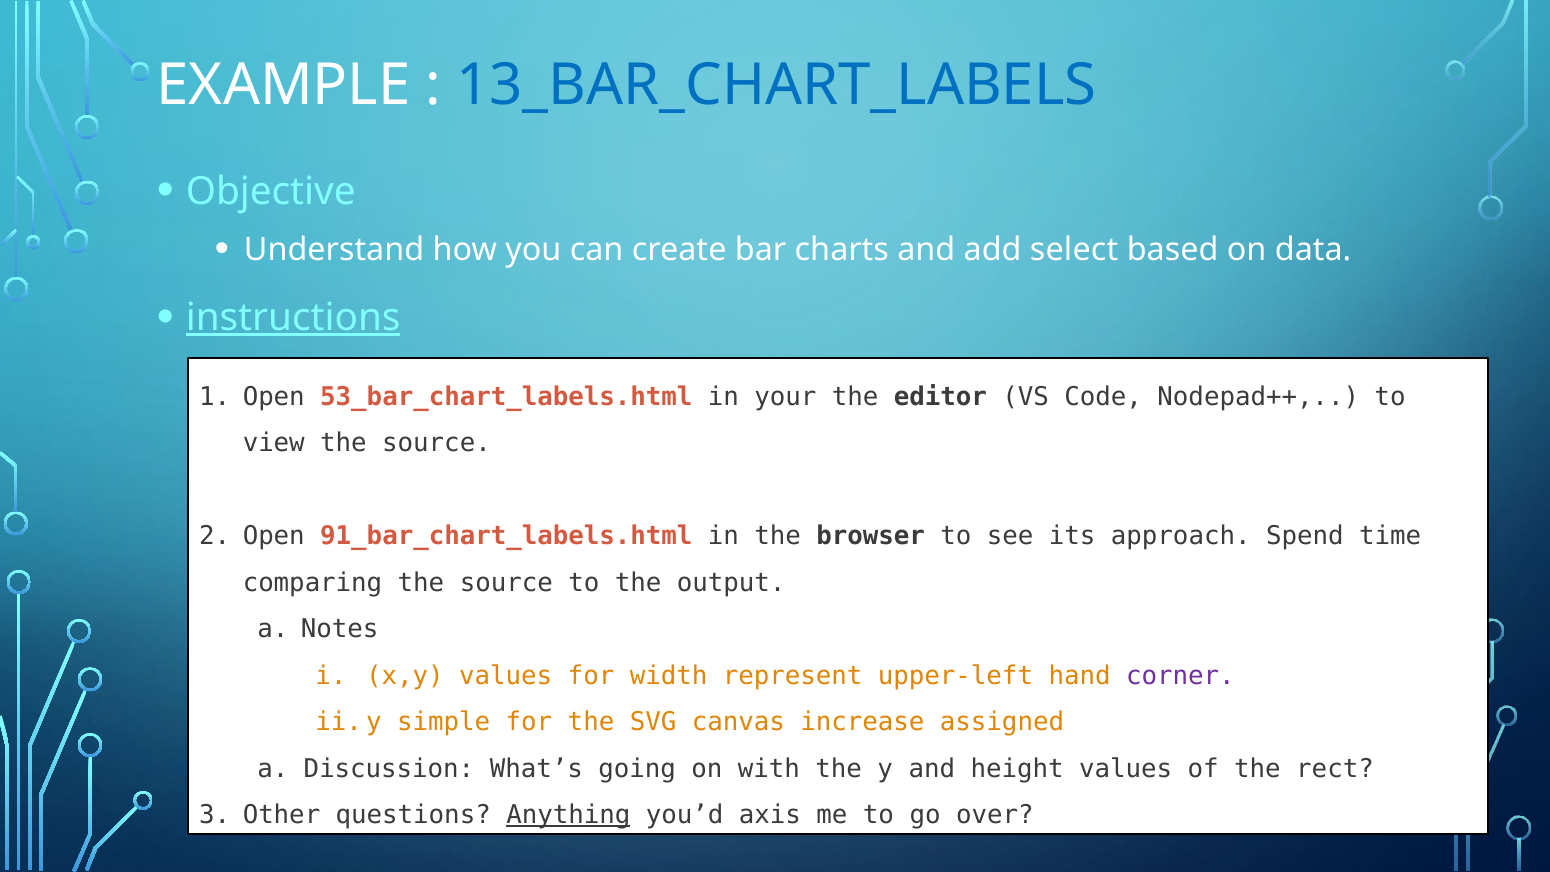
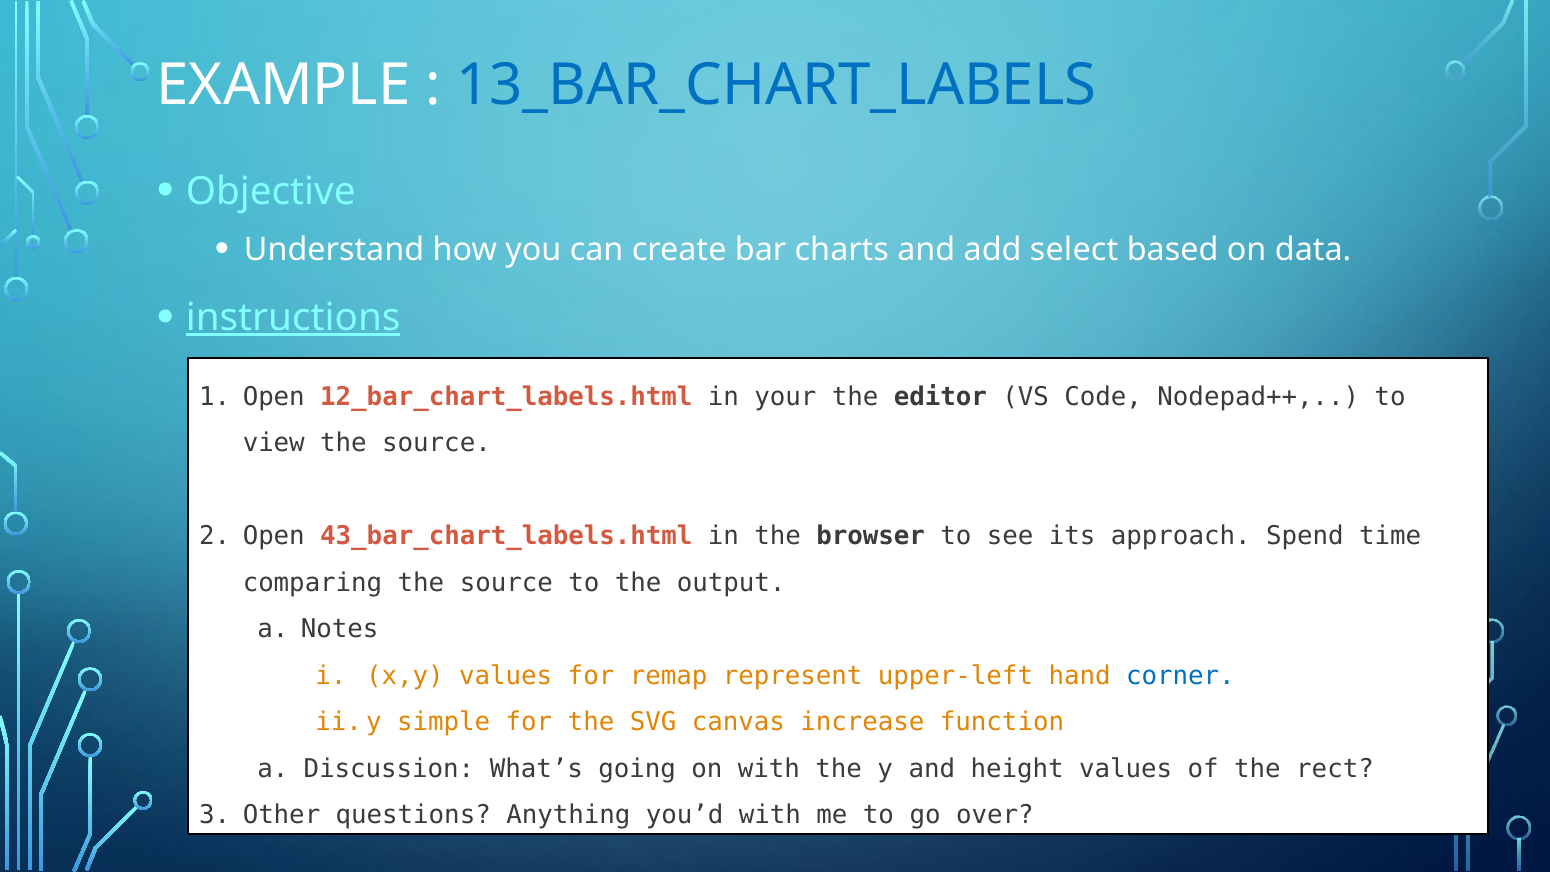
53_bar_chart_labels.html: 53_bar_chart_labels.html -> 12_bar_chart_labels.html (506, 397)
91_bar_chart_labels.html: 91_bar_chart_labels.html -> 43_bar_chart_labels.html (506, 536)
width: width -> remap (669, 676)
corner colour: purple -> blue (1180, 676)
assigned: assigned -> function (1002, 722)
Anything underline: present -> none (568, 815)
you’d axis: axis -> with (770, 815)
